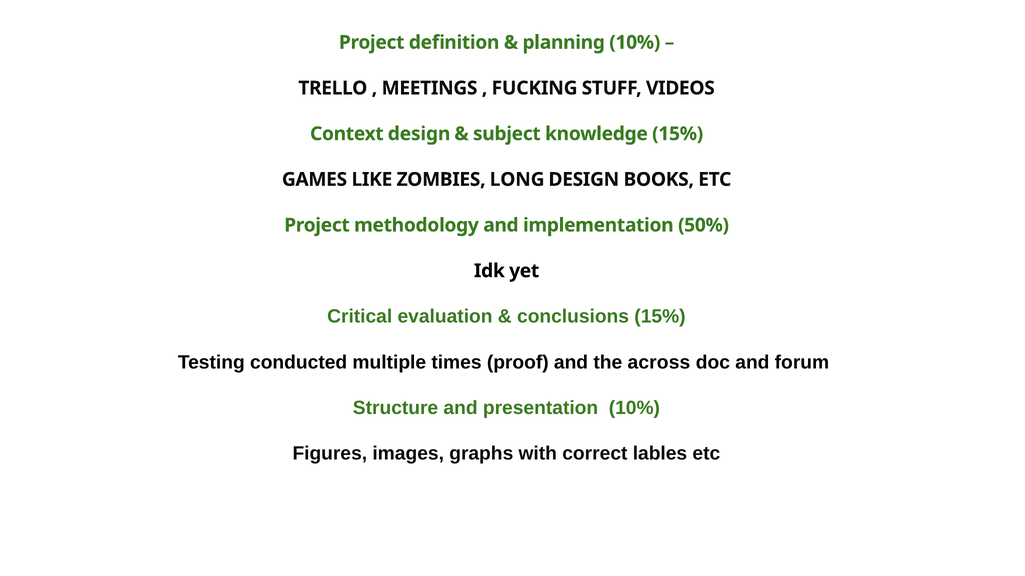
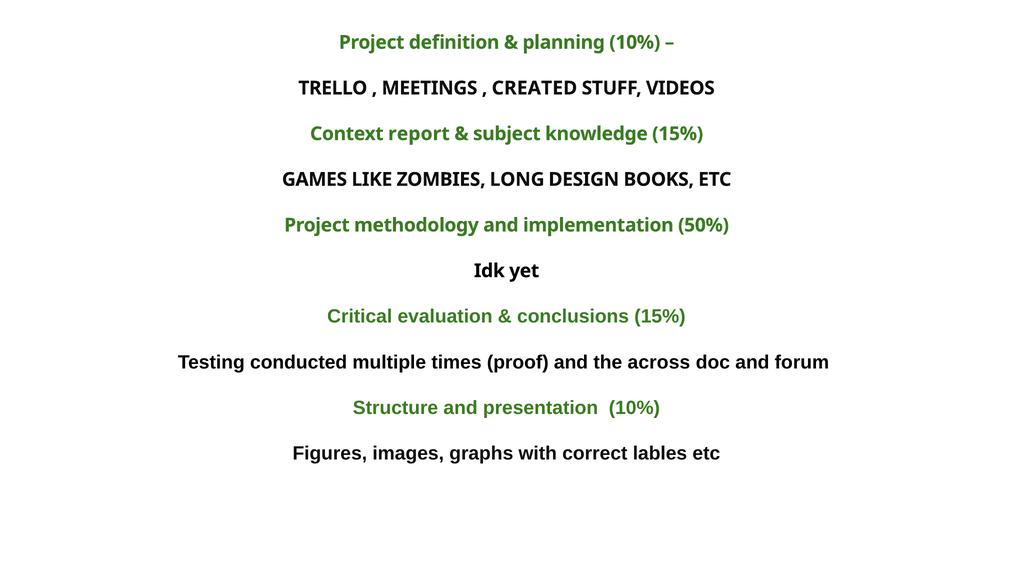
FUCKING: FUCKING -> CREATED (534, 88)
Context design: design -> report (419, 134)
